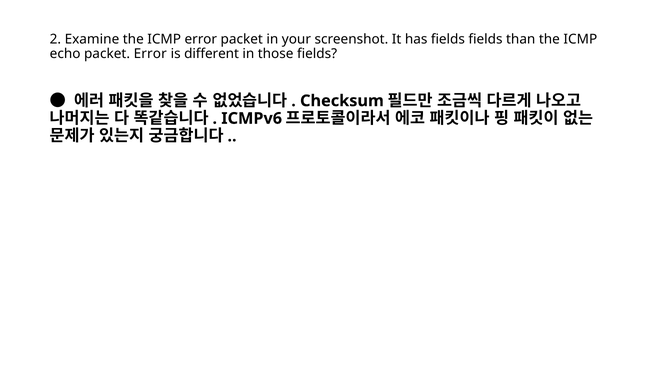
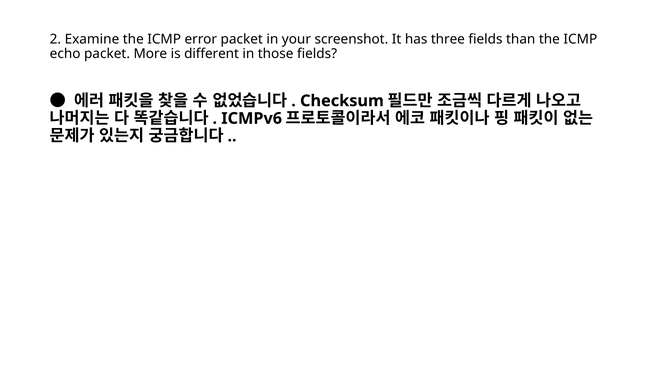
has fields: fields -> three (448, 39)
packet Error: Error -> More (150, 54)
